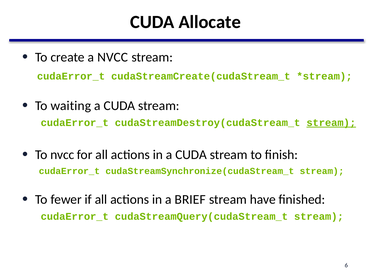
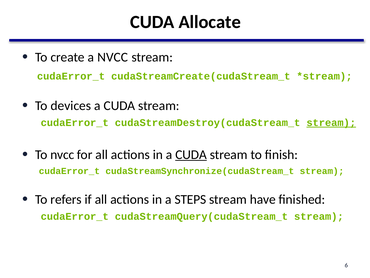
waiting: waiting -> devices (71, 105)
CUDA underline: none -> present (191, 154)
fewer: fewer -> refers (66, 199)
BRIEF: BRIEF -> STEPS (190, 199)
